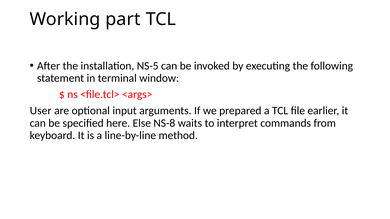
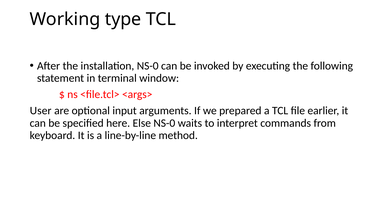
part: part -> type (123, 19)
installation NS-5: NS-5 -> NS-0 (148, 66)
Else NS-8: NS-8 -> NS-0 (164, 123)
